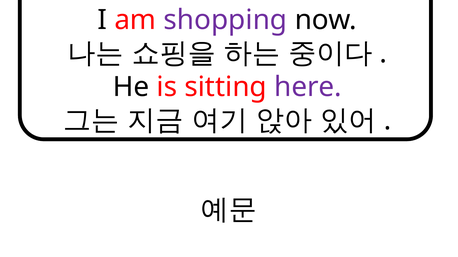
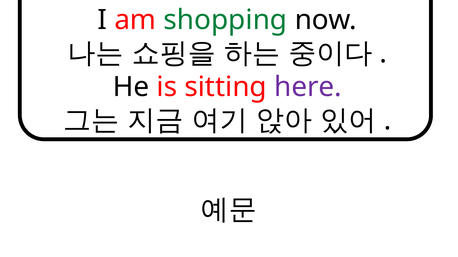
shopping colour: purple -> green (225, 20)
